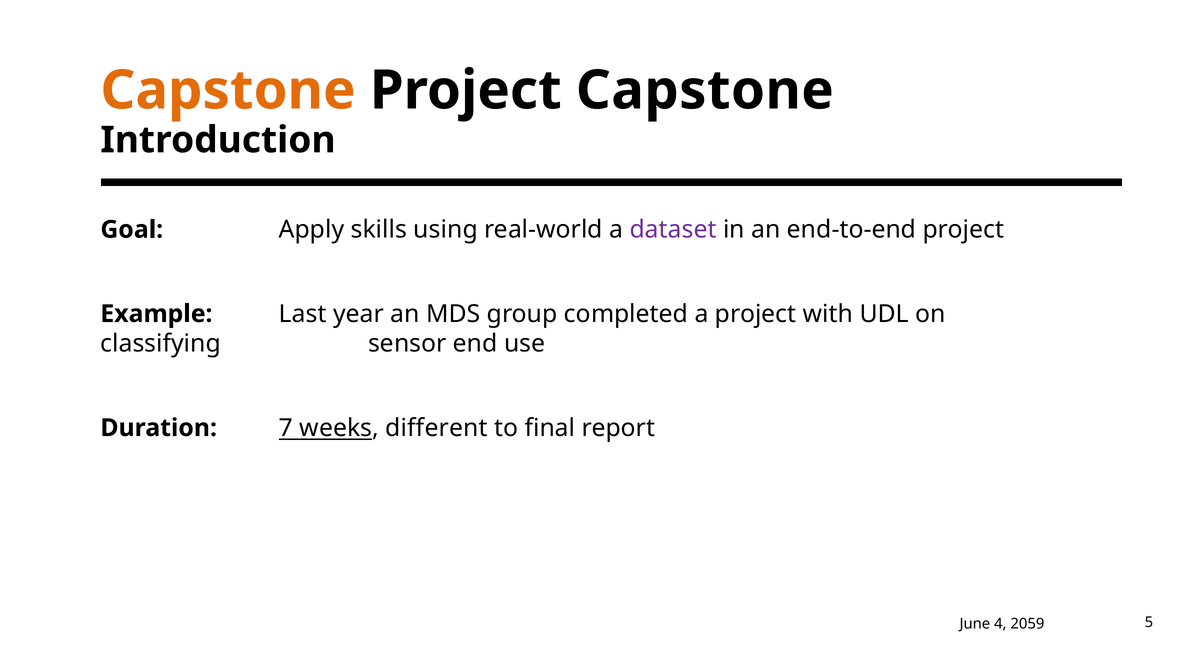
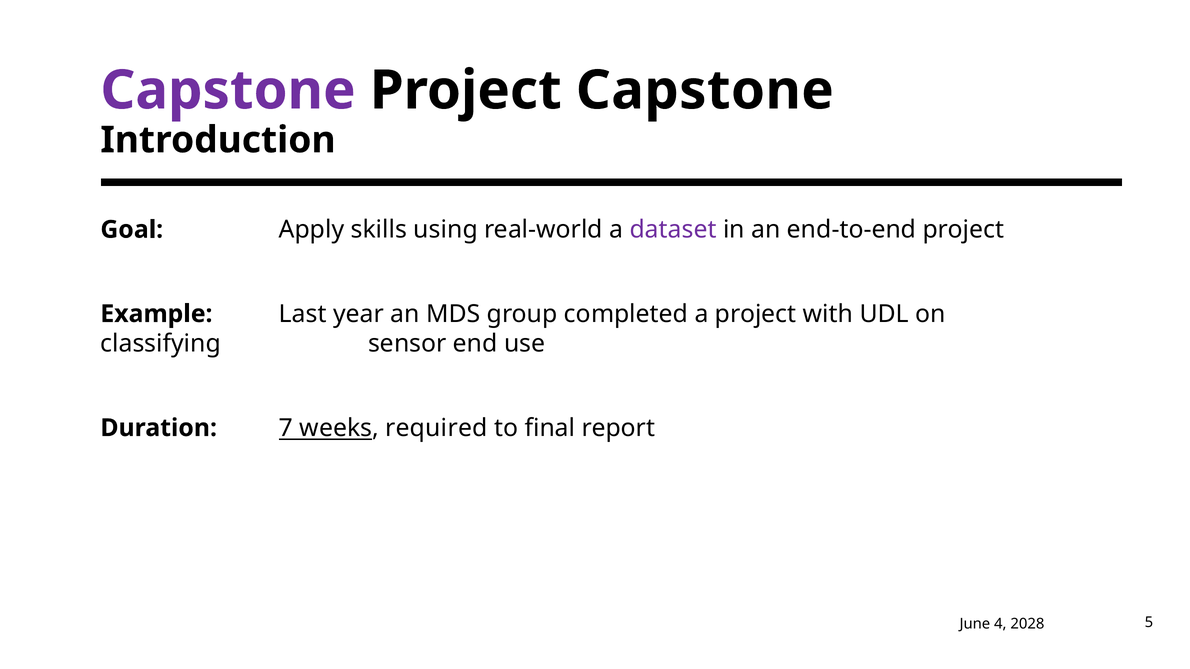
Capstone colour: orange -> purple (228, 91)
different: different -> required (436, 428)
2059: 2059 -> 2028 (1027, 624)
